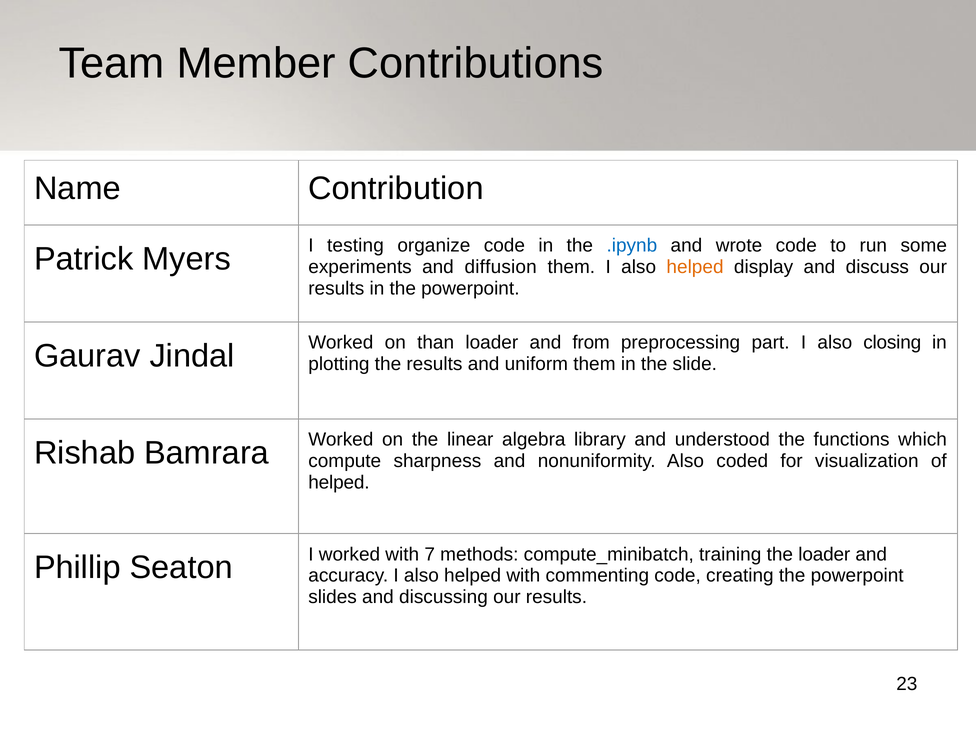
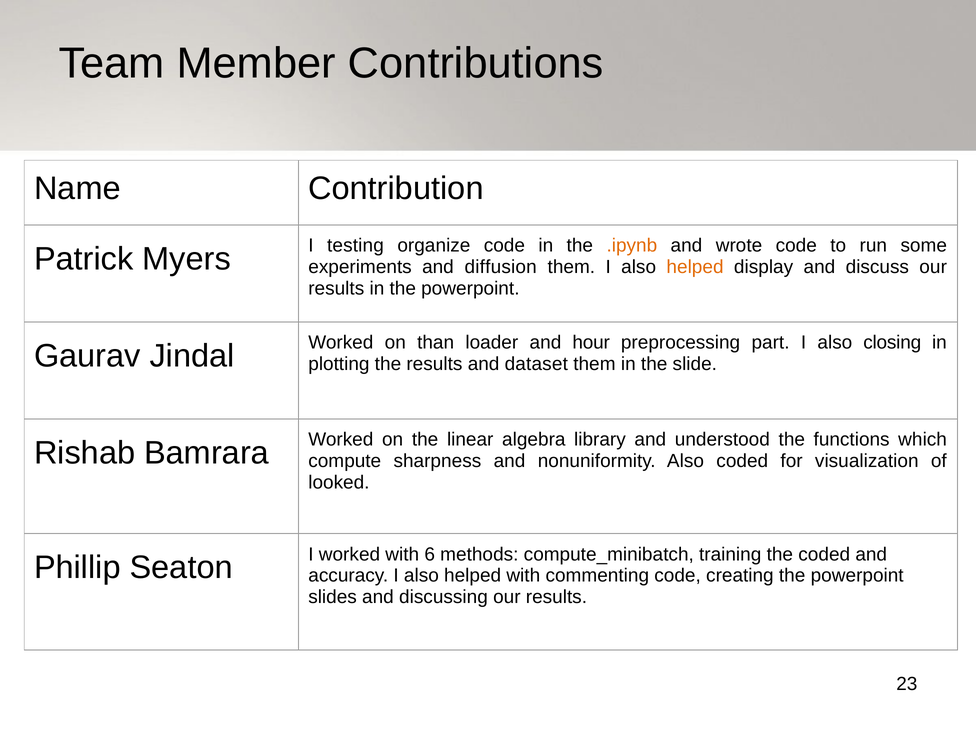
.ipynb colour: blue -> orange (632, 246)
from: from -> hour (591, 343)
uniform: uniform -> dataset (536, 364)
helped: helped -> looked (339, 482)
7: 7 -> 6 (430, 554)
the loader: loader -> coded (824, 554)
